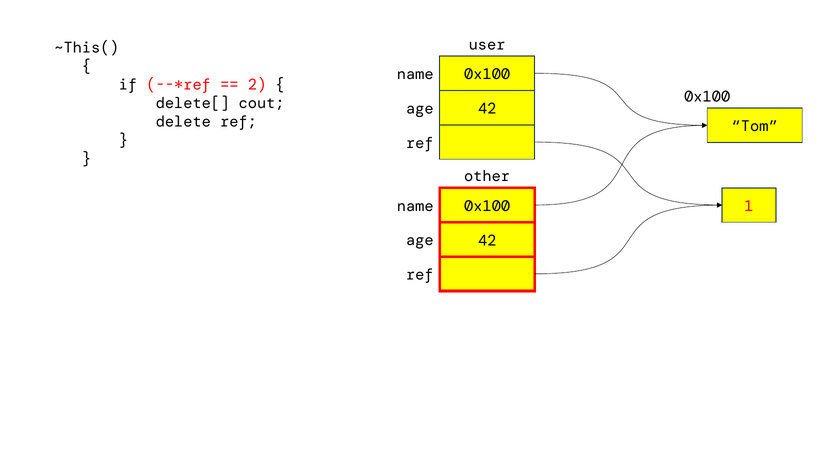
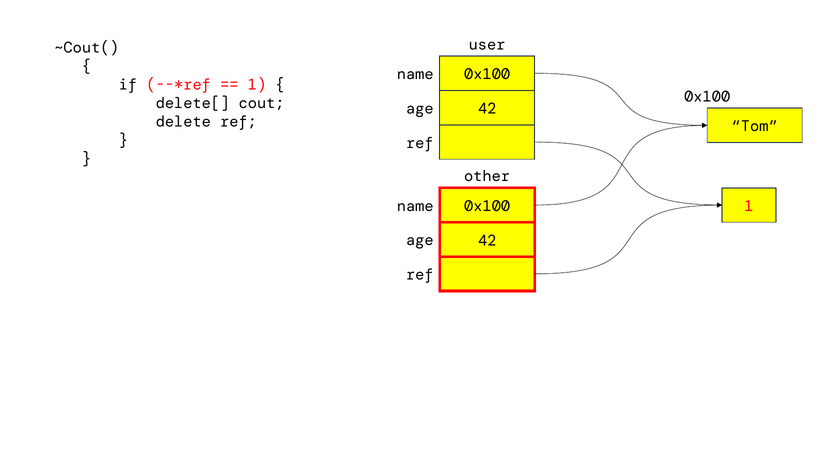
~This(: ~This( -> ~Cout( (87, 48)
2: 2 -> 1 (257, 85)
